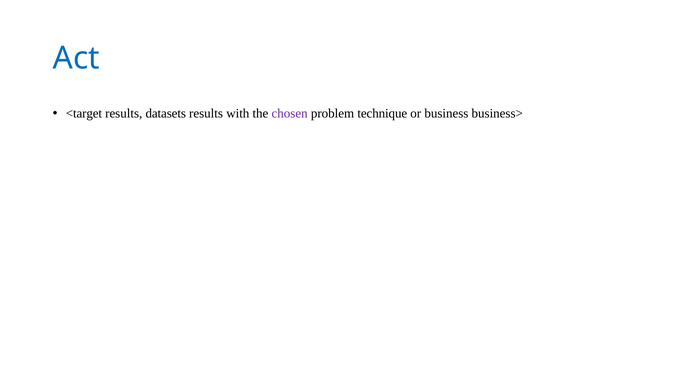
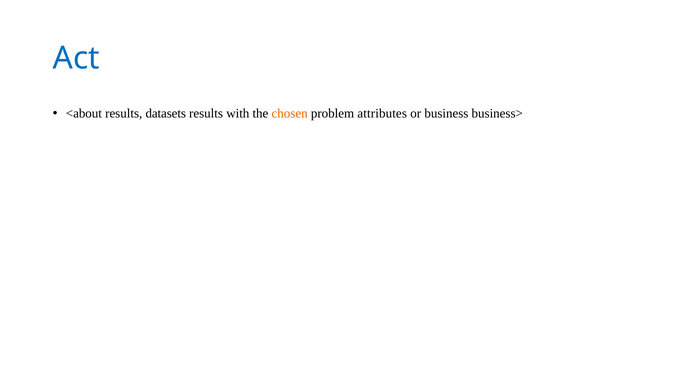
<target: <target -> <about (84, 113)
chosen colour: purple -> orange (290, 113)
technique: technique -> attributes (382, 113)
